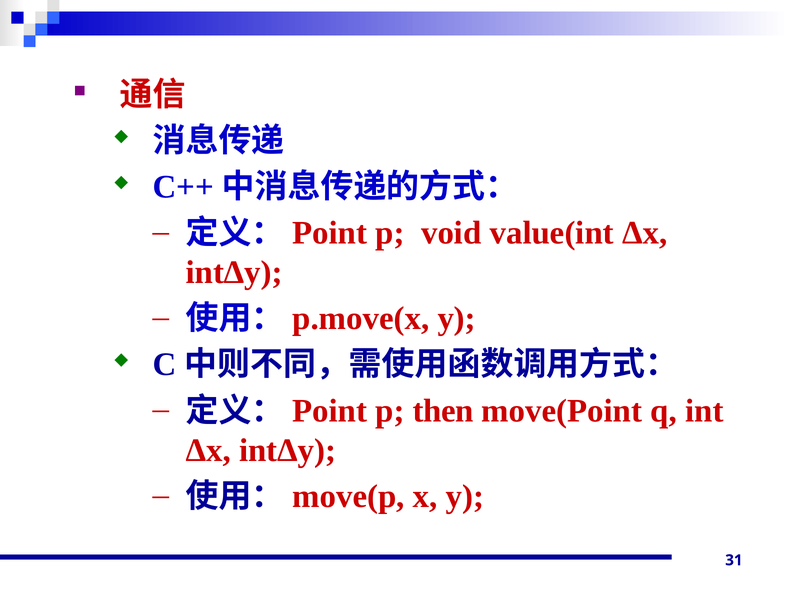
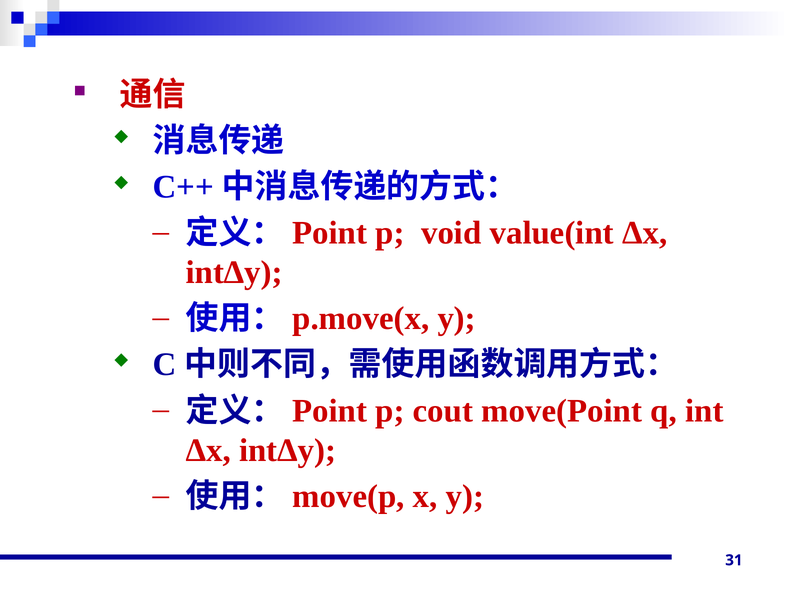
then: then -> cout (443, 411)
